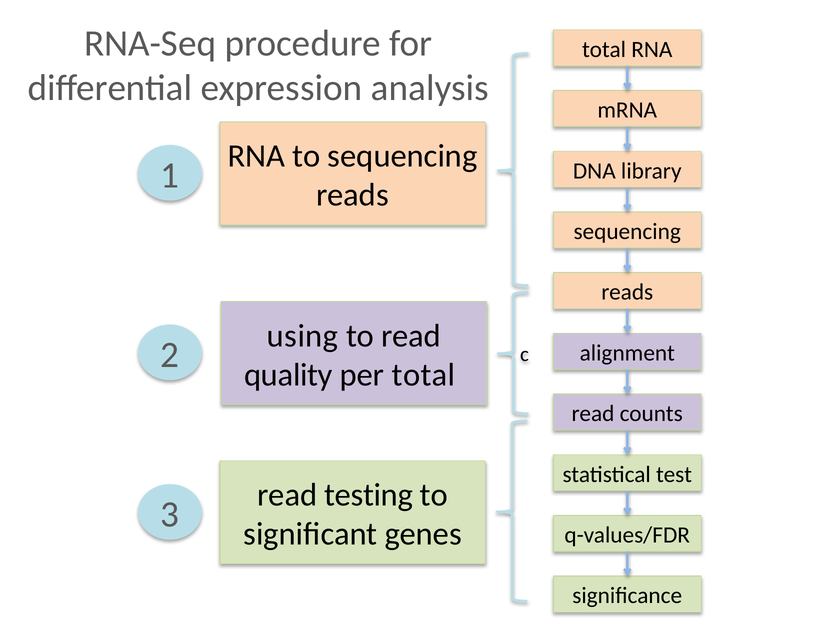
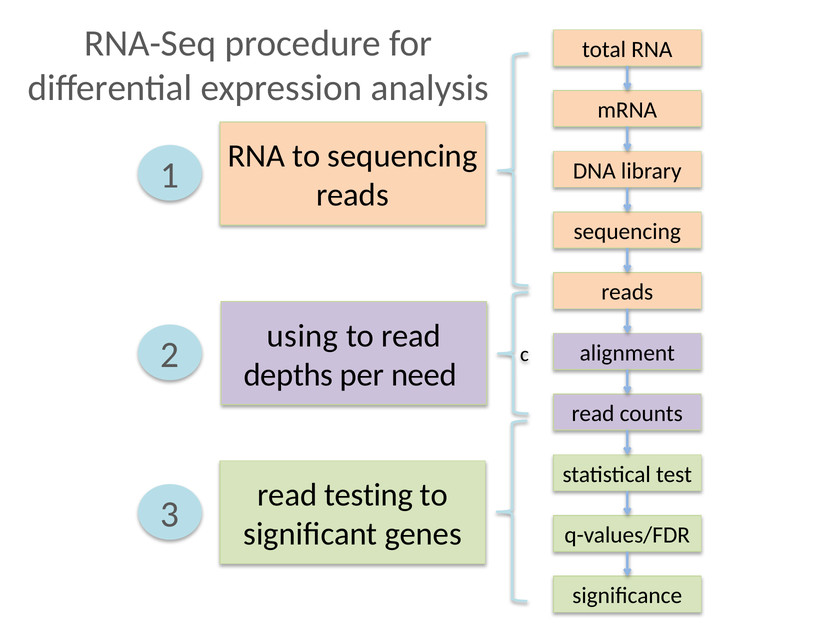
quality: quality -> depths (288, 375)
per total: total -> need (424, 375)
